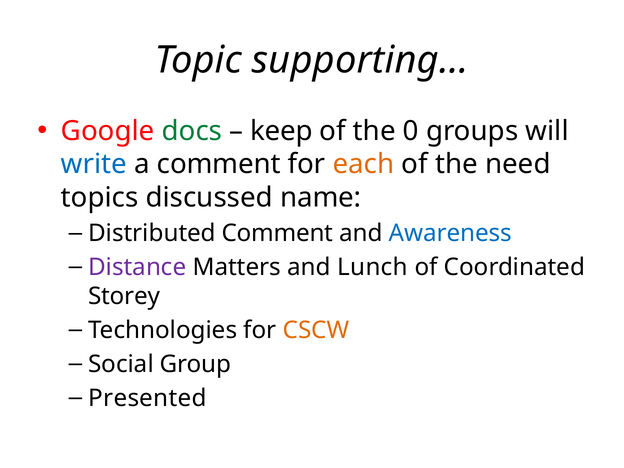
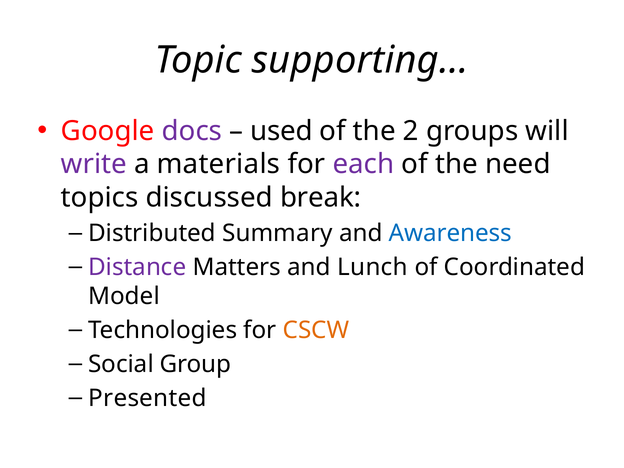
docs colour: green -> purple (192, 131)
keep: keep -> used (281, 131)
0: 0 -> 2 (411, 131)
write colour: blue -> purple (94, 164)
a comment: comment -> materials (219, 164)
each colour: orange -> purple (363, 164)
name: name -> break (321, 198)
Distributed Comment: Comment -> Summary (277, 233)
Storey: Storey -> Model (124, 296)
